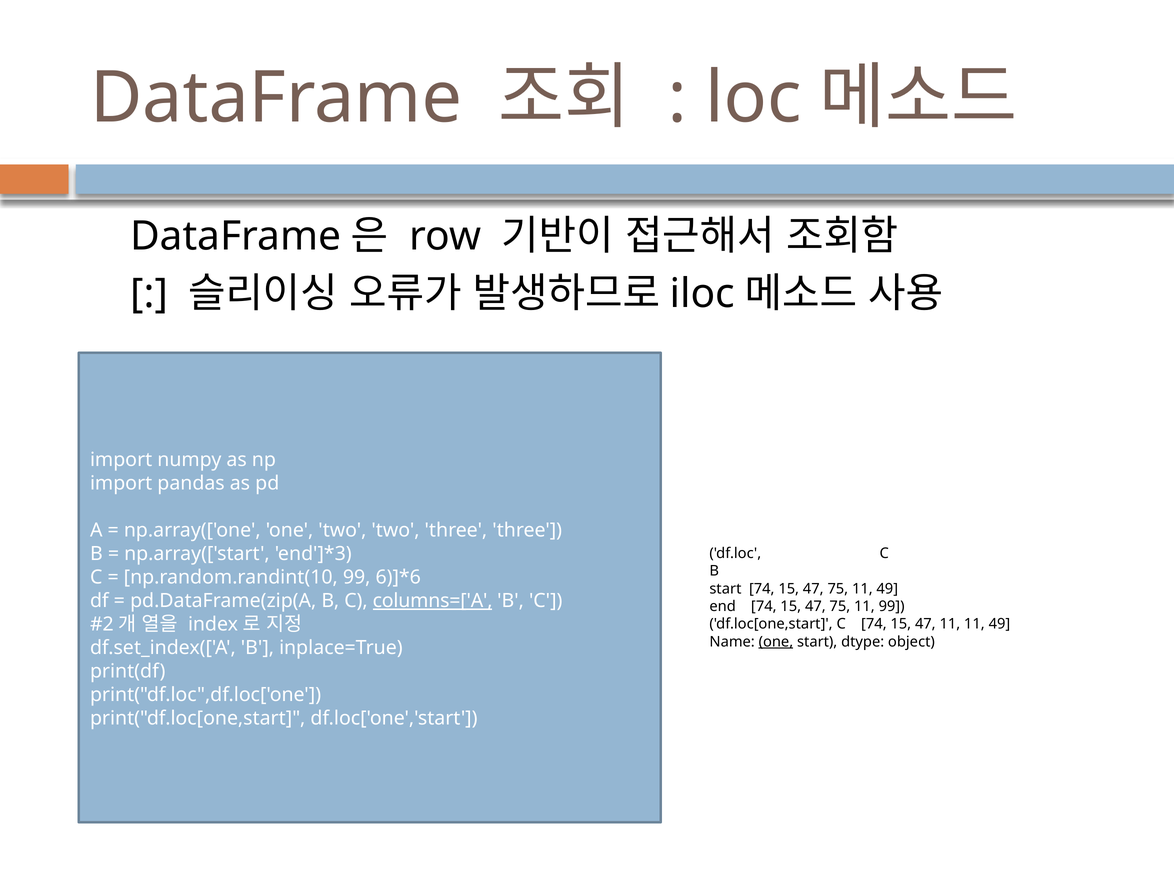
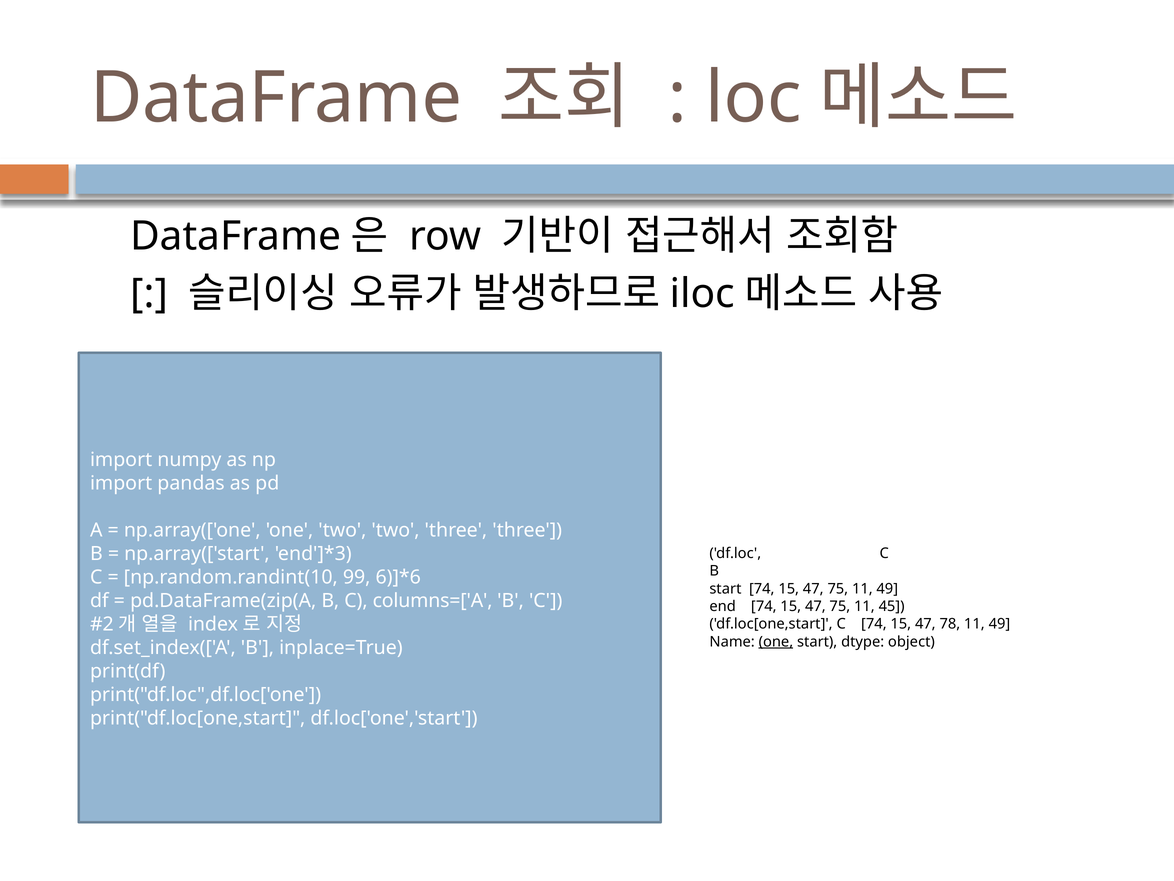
columns=['A underline: present -> none (433, 600)
11 99: 99 -> 45 (892, 606)
47 11: 11 -> 78 (950, 624)
